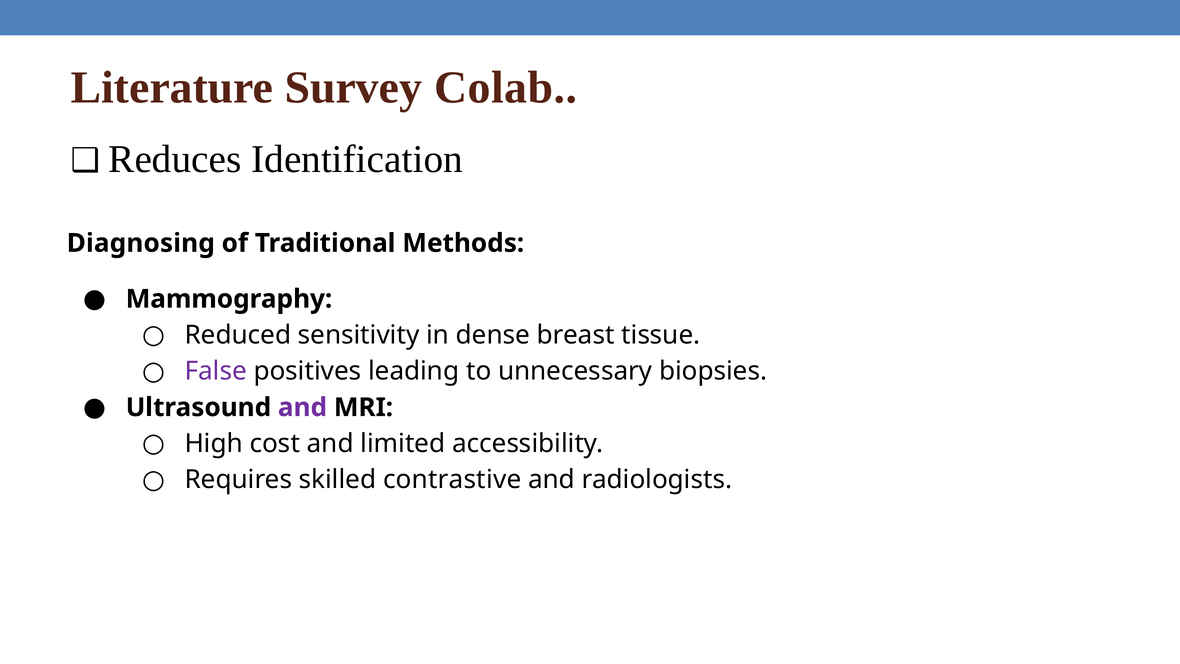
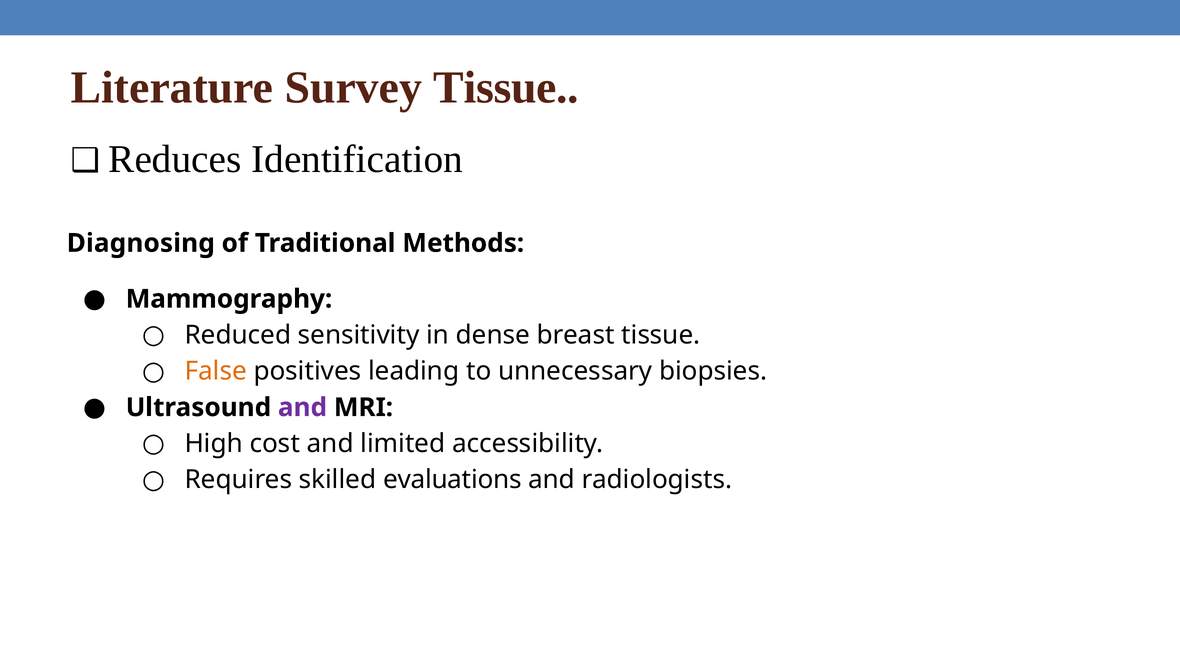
Survey Colab: Colab -> Tissue (506, 88)
False colour: purple -> orange (216, 371)
contrastive: contrastive -> evaluations (452, 480)
